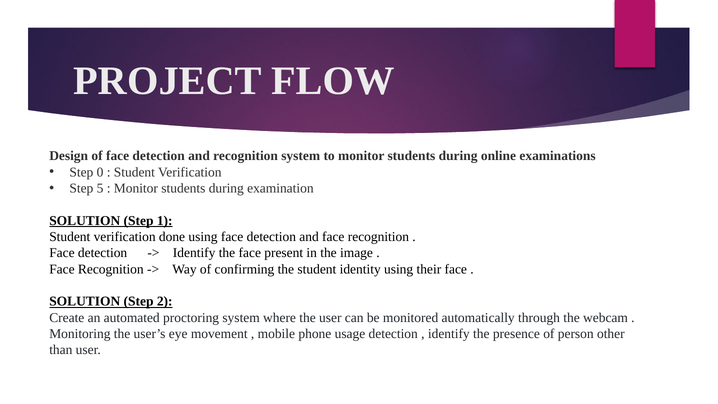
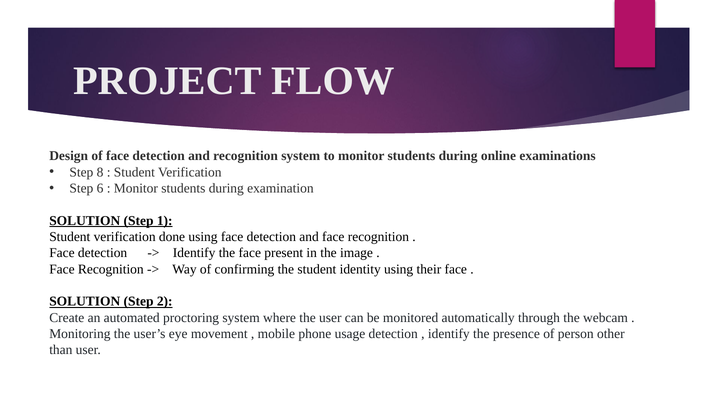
0: 0 -> 8 (100, 172)
5: 5 -> 6 (100, 188)
